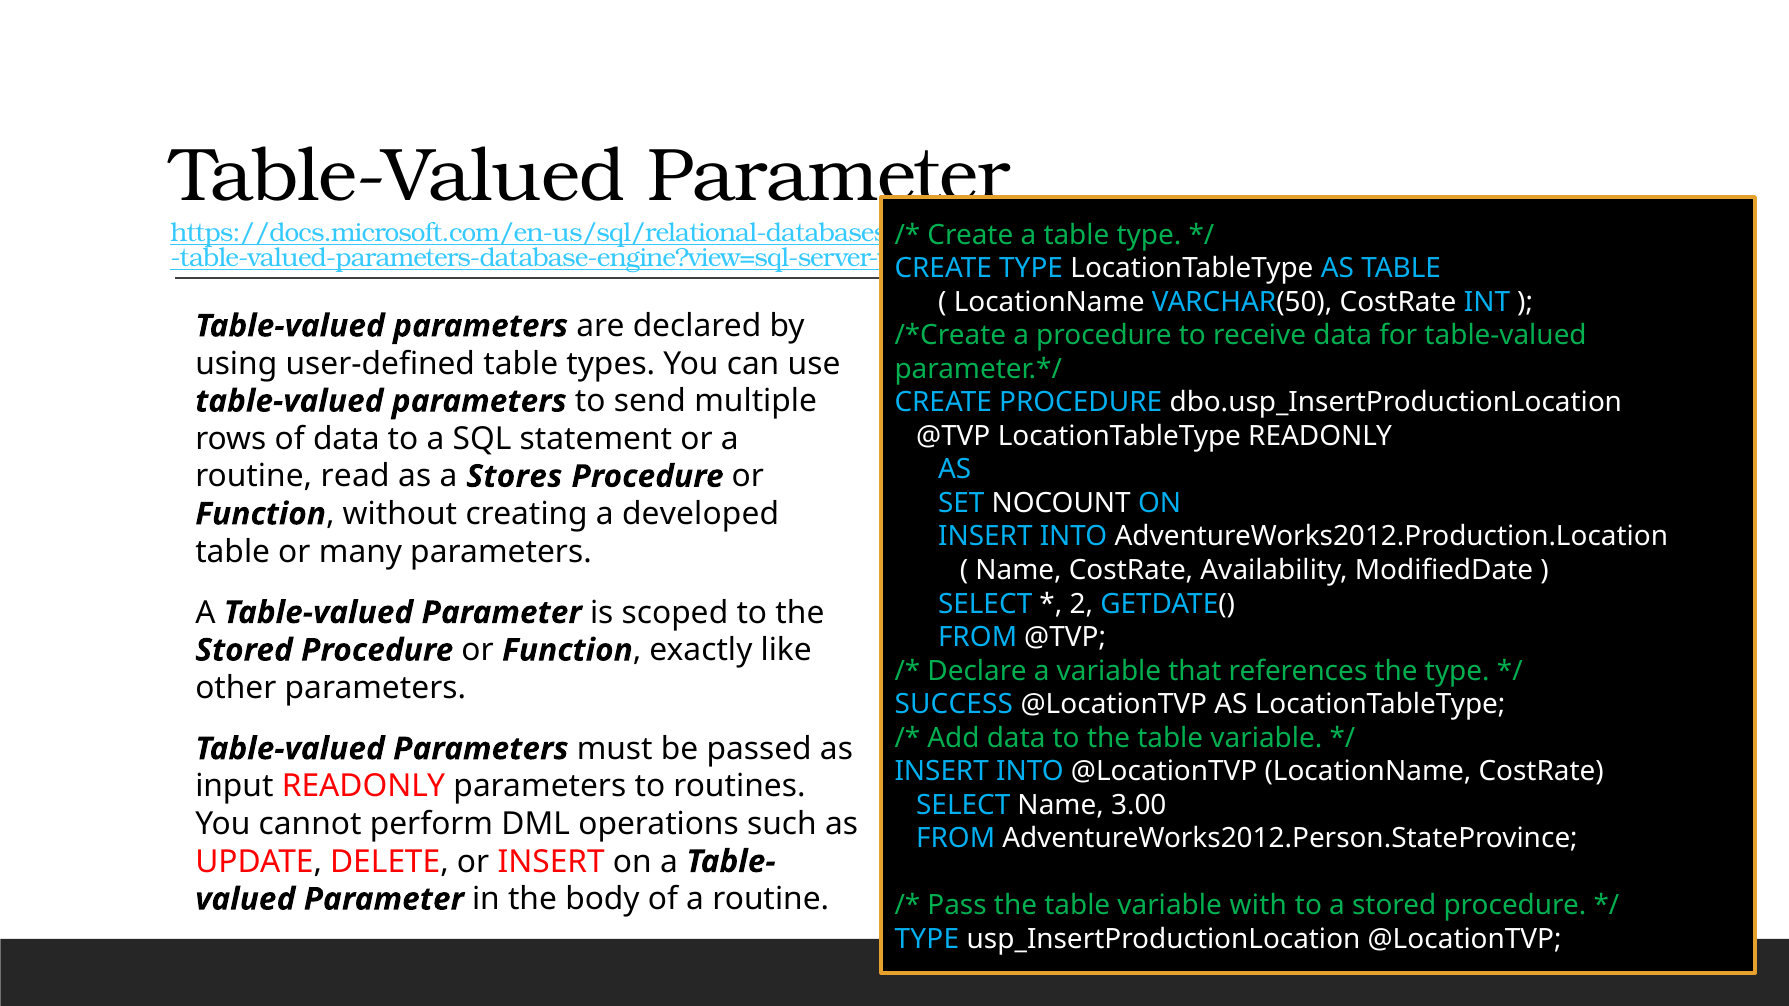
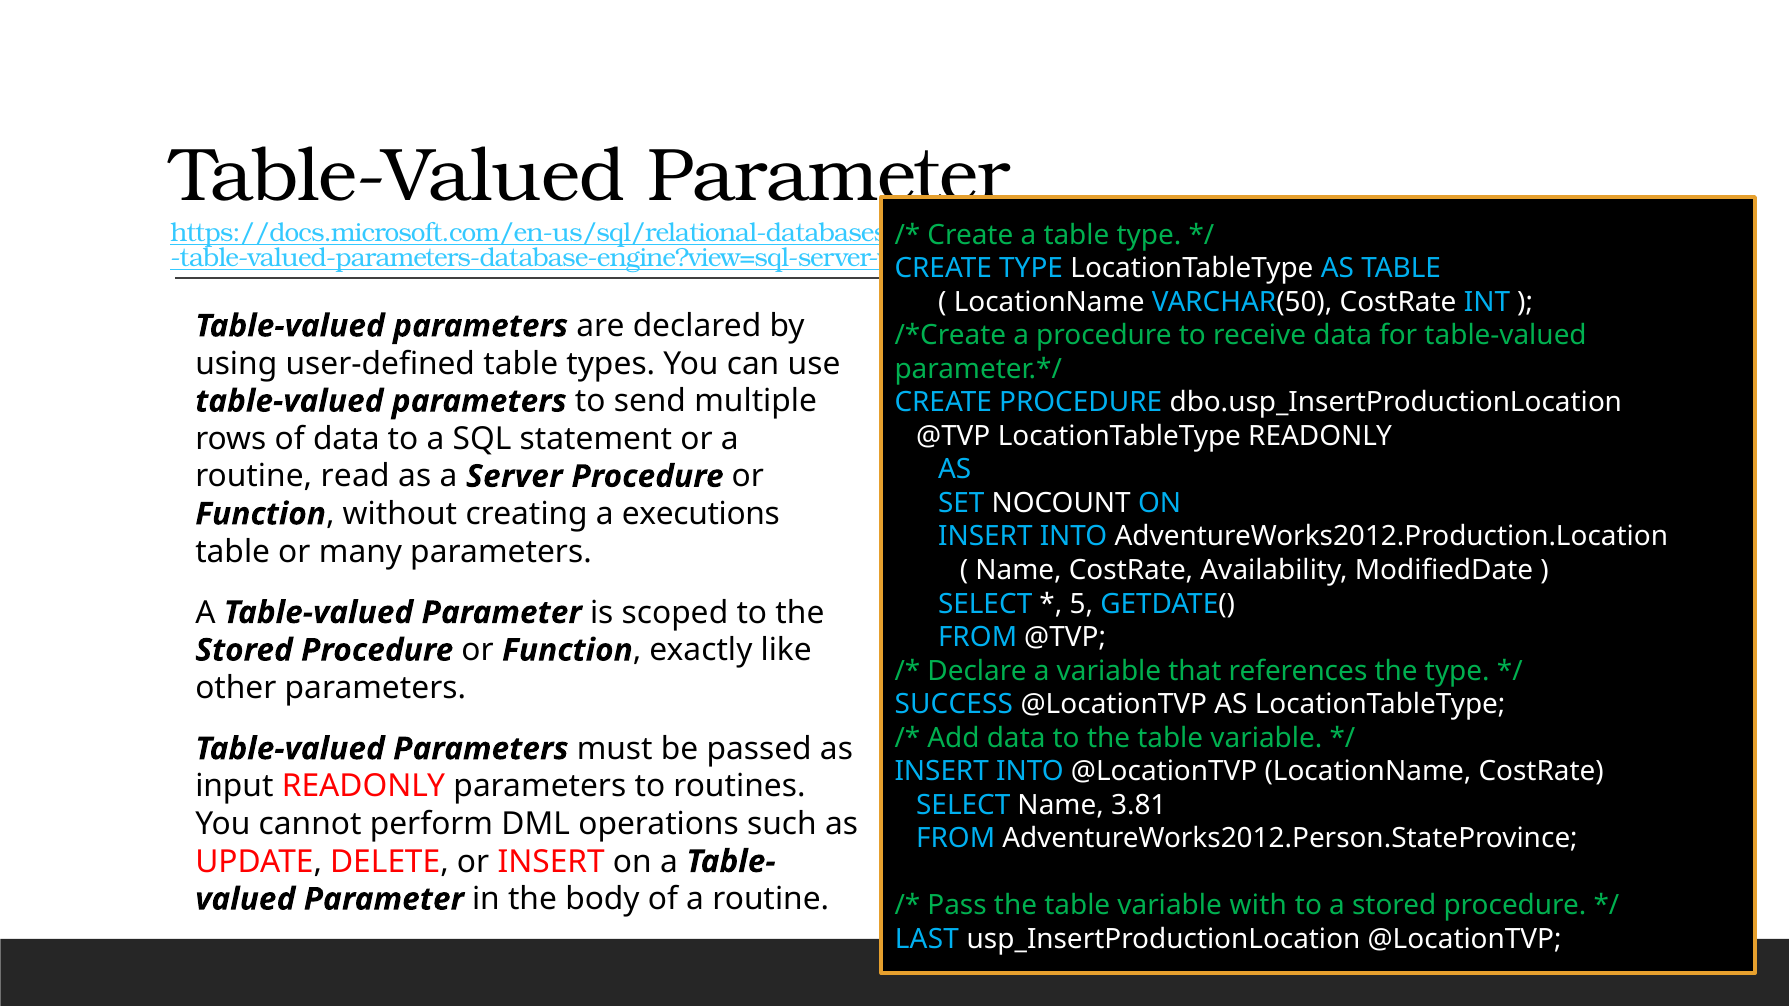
Stores: Stores -> Server (514, 477)
developed: developed -> executions (701, 514)
2: 2 -> 5 (1081, 604)
3.00: 3.00 -> 3.81 (1139, 805)
TYPE: TYPE -> LAST (927, 939)
